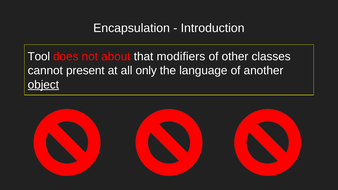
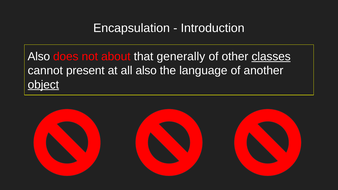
Tool: Tool -> Also (39, 57)
modifiers: modifiers -> generally (181, 57)
classes underline: none -> present (271, 57)
all only: only -> also (146, 71)
